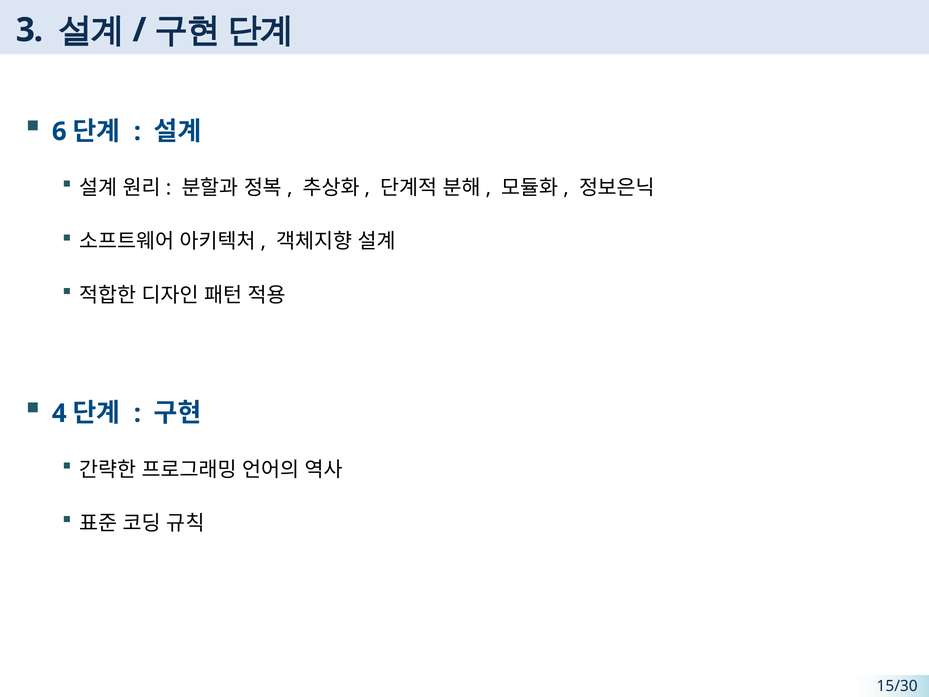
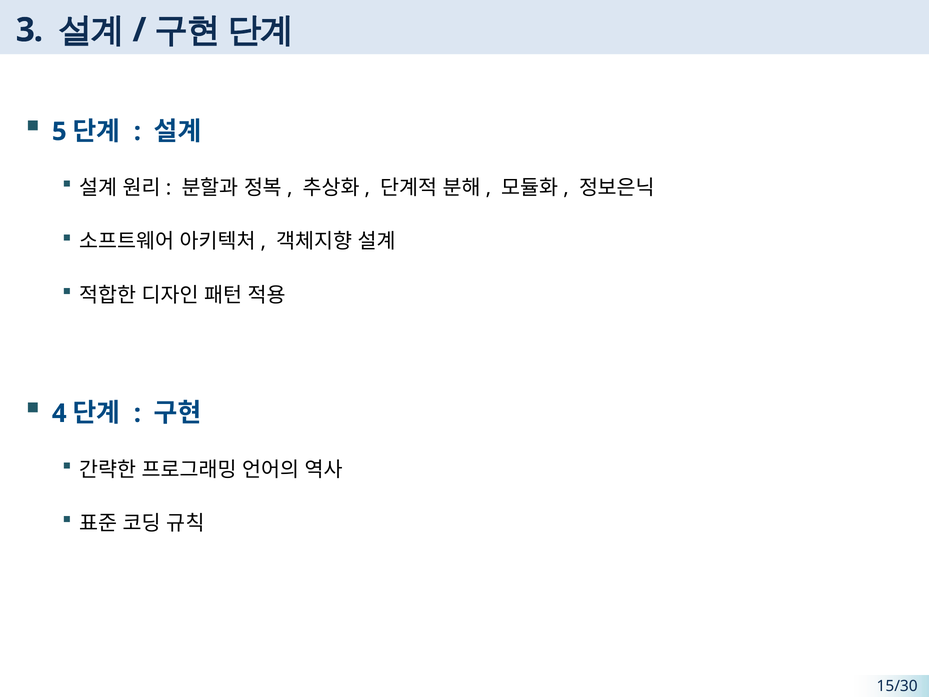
6: 6 -> 5 (59, 132)
